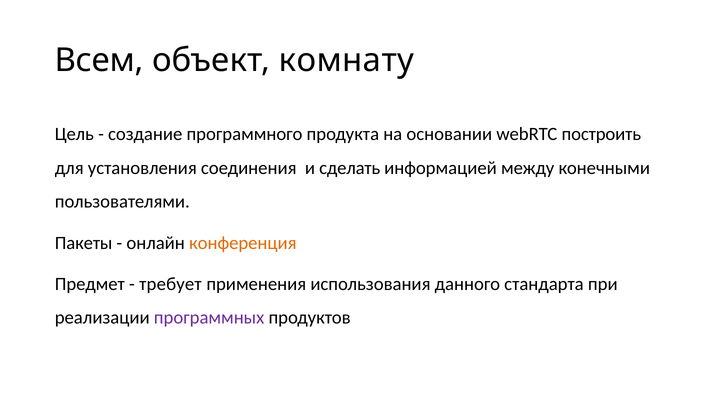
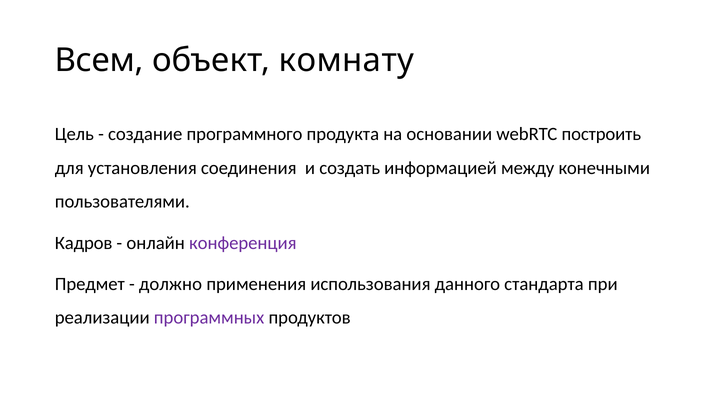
сделать: сделать -> создать (350, 168)
Пакеты: Пакеты -> Кадров (84, 243)
конференция colour: orange -> purple (243, 243)
требует: требует -> должно (170, 284)
